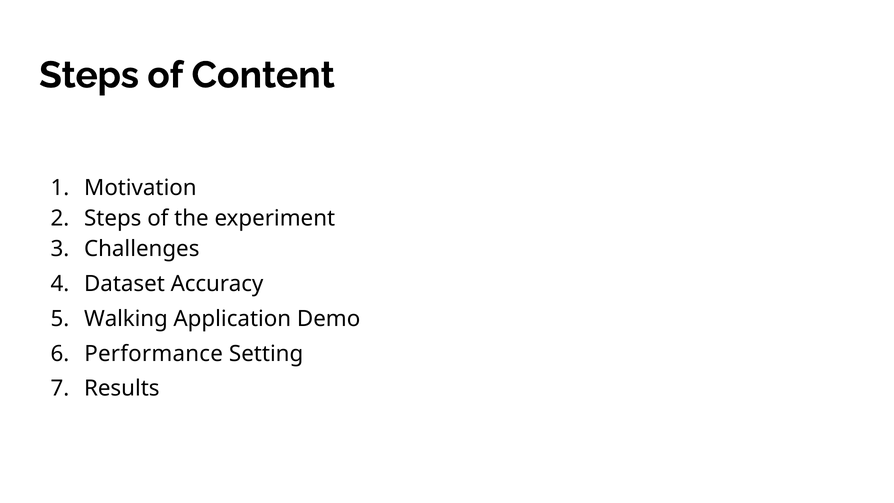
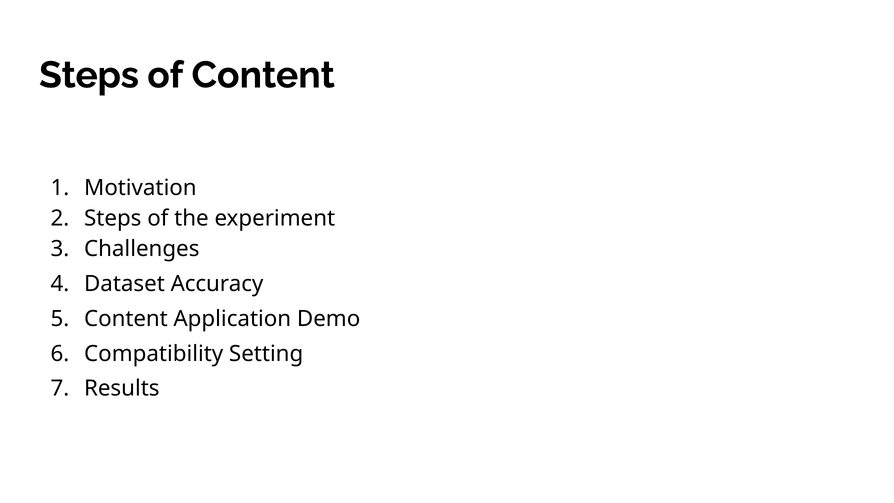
Walking: Walking -> Content (126, 319)
Performance: Performance -> Compatibility (154, 354)
